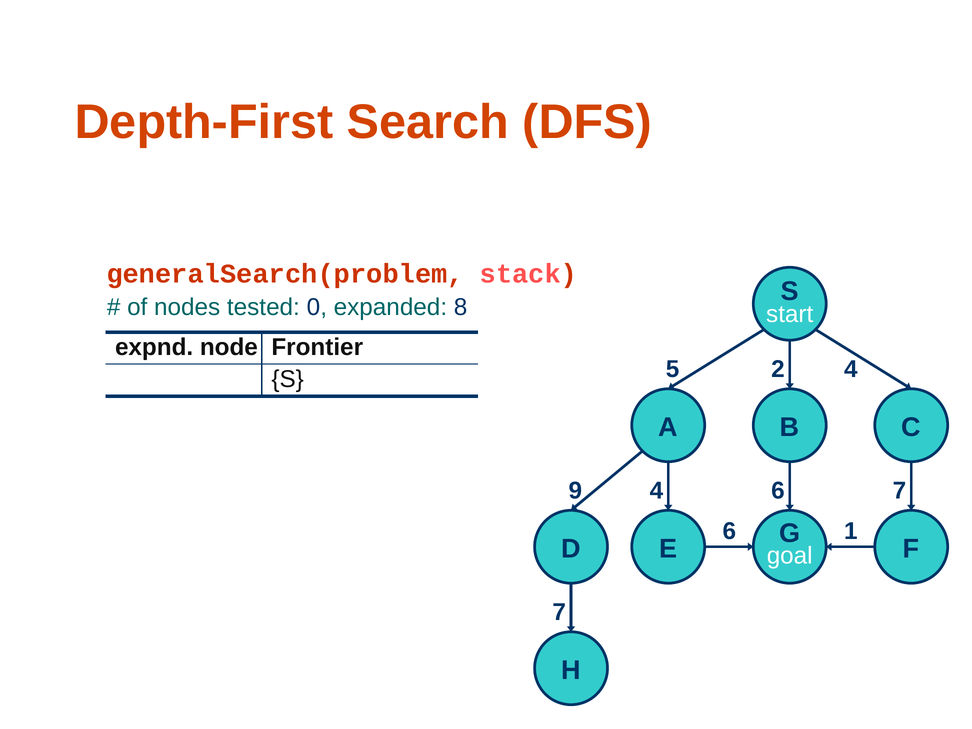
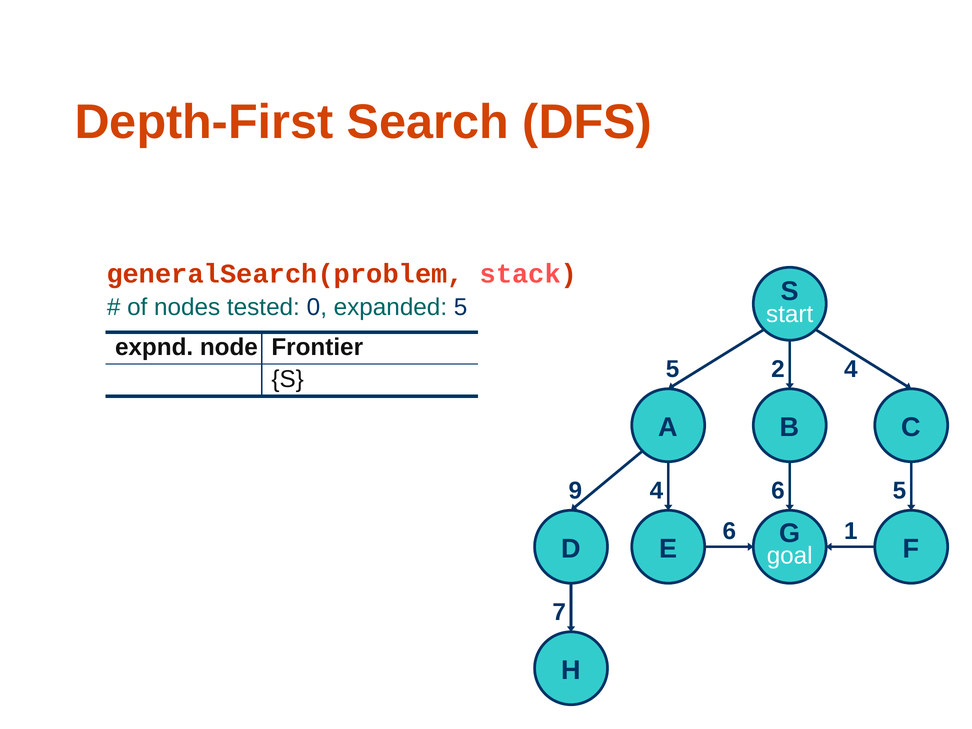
expanded 8: 8 -> 5 (461, 307)
6 7: 7 -> 5 (899, 491)
